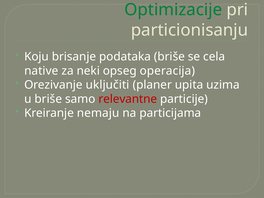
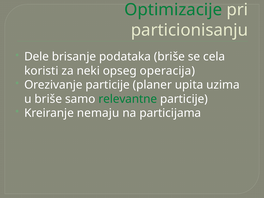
Koju: Koju -> Dele (37, 57)
native: native -> koristi (41, 71)
Orezivanje uključiti: uključiti -> particije (108, 85)
relevantne colour: red -> green (128, 99)
